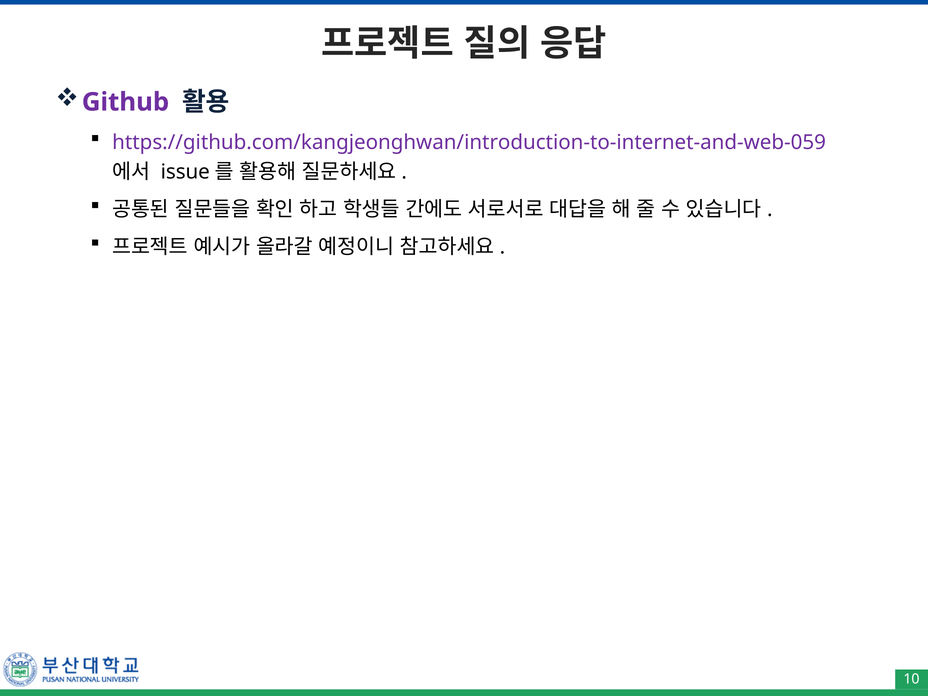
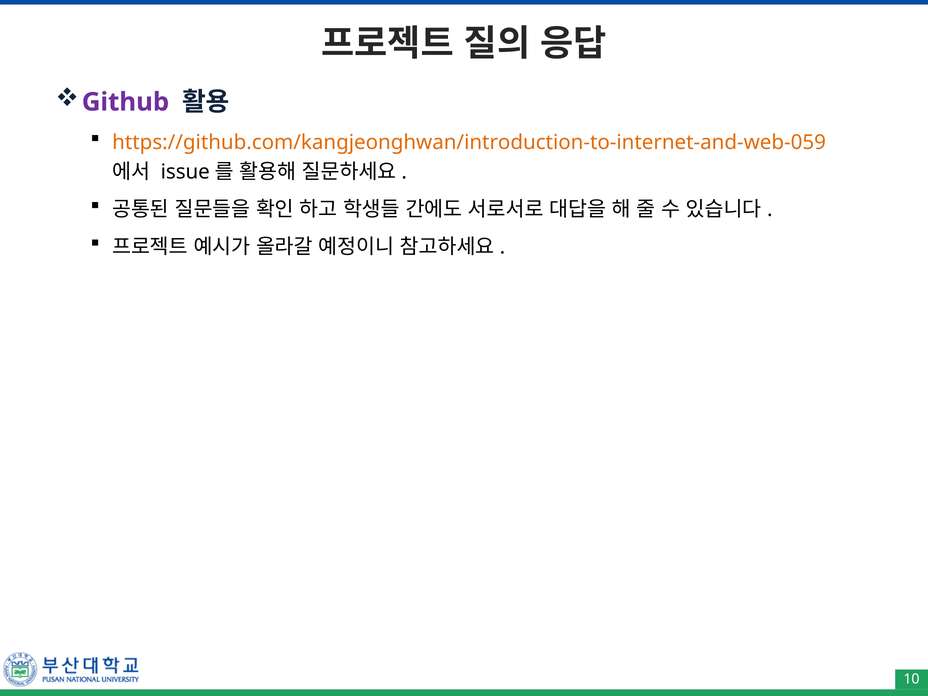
https://github.com/kangjeonghwan/introduction-to-internet-and-web-059 colour: purple -> orange (469, 142)
